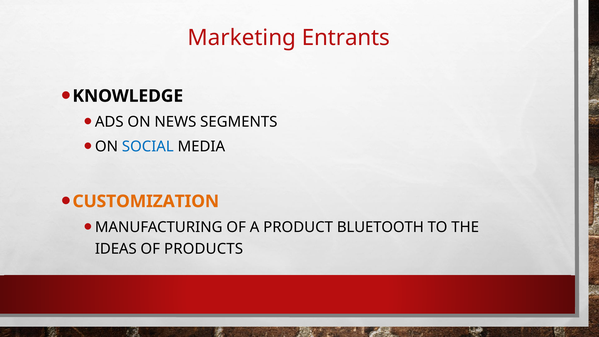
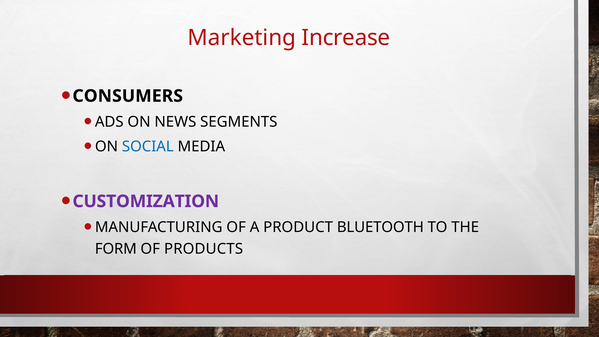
Entrants: Entrants -> Increase (346, 38)
KNOWLEDGE: KNOWLEDGE -> CONSUMERS (128, 96)
CUSTOMIZATION colour: orange -> purple (146, 201)
IDEAS: IDEAS -> FORM (116, 249)
